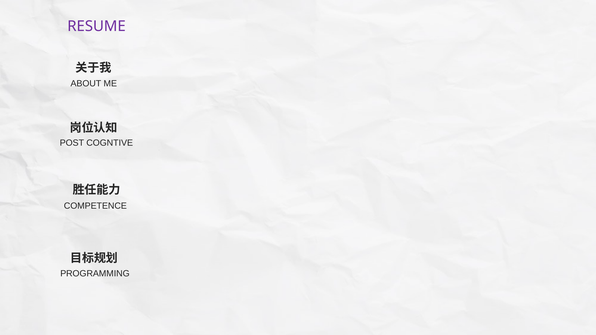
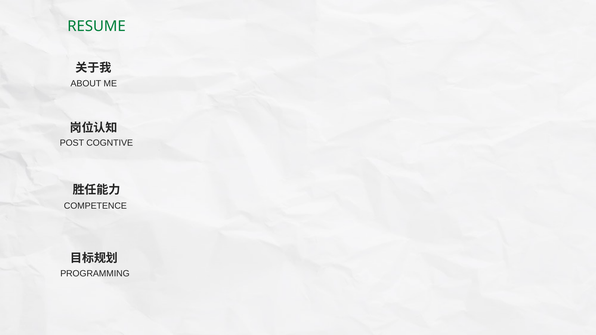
RESUME colour: purple -> green (97, 26)
